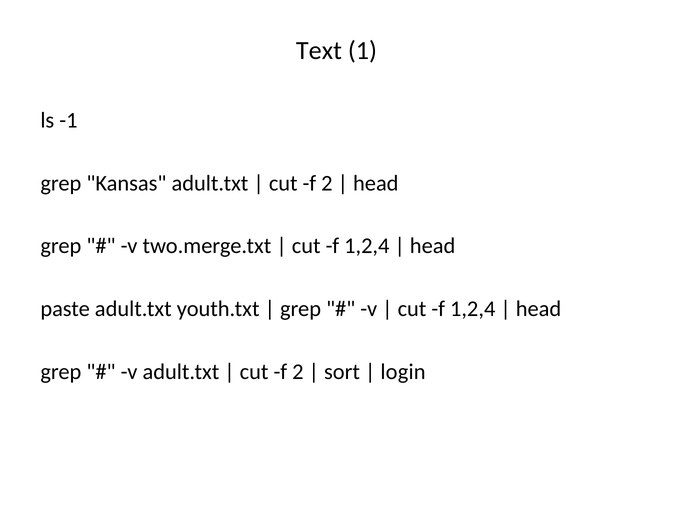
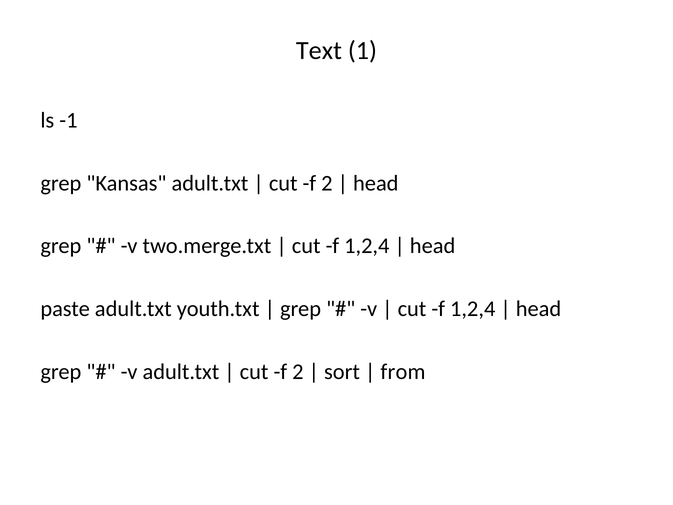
login: login -> from (403, 372)
